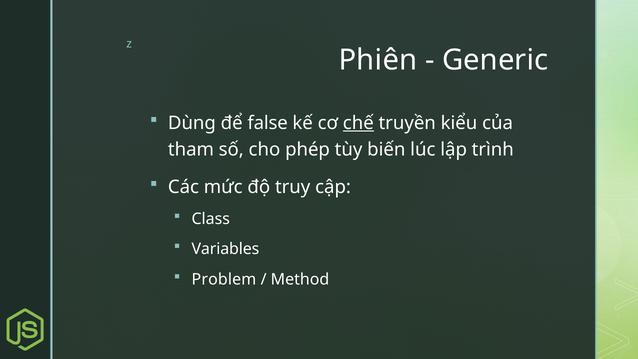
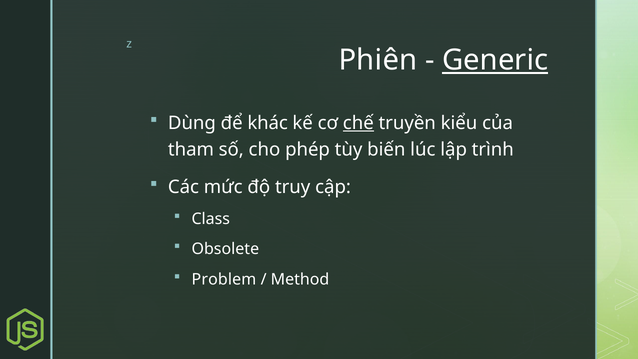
Generic underline: none -> present (495, 60)
false: false -> khác (268, 123)
Variables: Variables -> Obsolete (225, 249)
